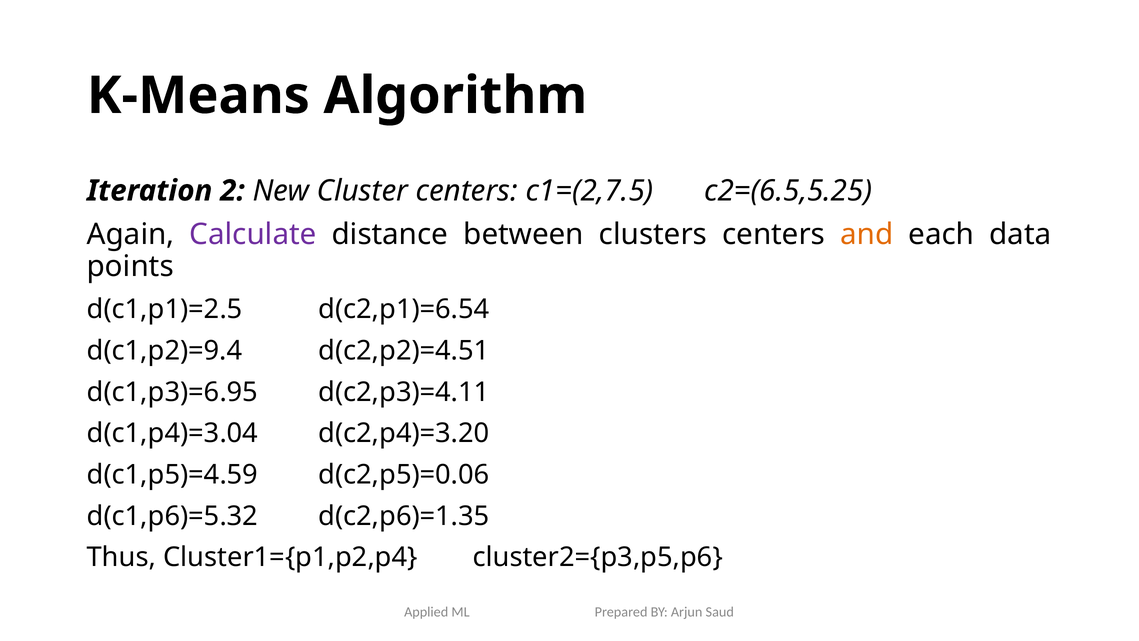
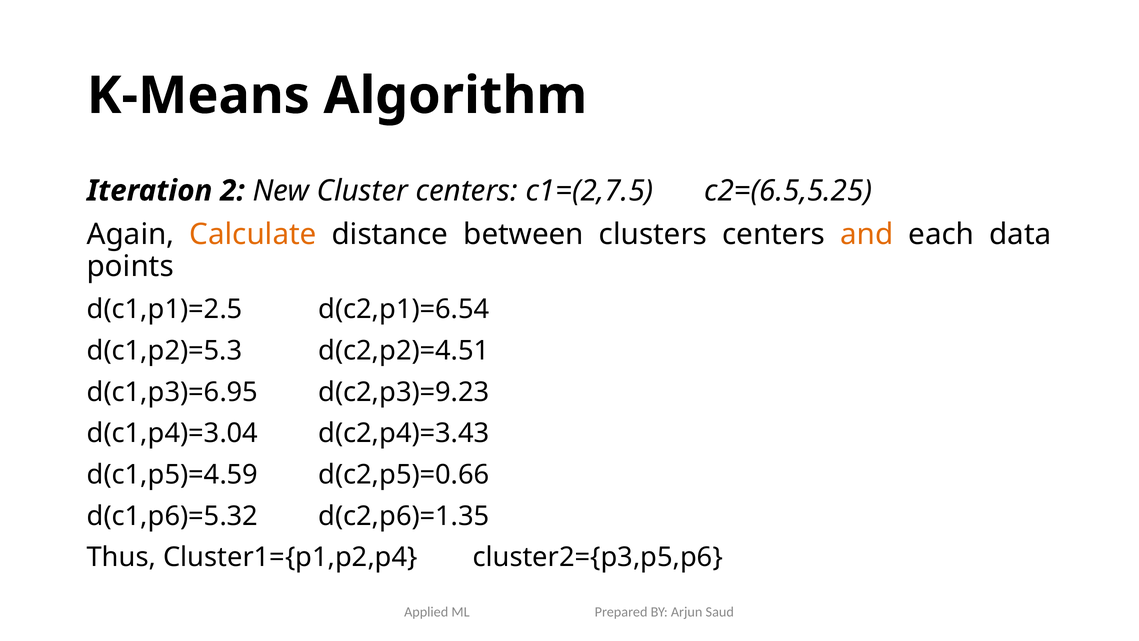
Calculate colour: purple -> orange (253, 235)
d(c1,p2)=9.4: d(c1,p2)=9.4 -> d(c1,p2)=5.3 (165, 351)
d(c2,p3)=4.11: d(c2,p3)=4.11 -> d(c2,p3)=9.23 (404, 392)
d(c2,p4)=3.20: d(c2,p4)=3.20 -> d(c2,p4)=3.43 (404, 433)
d(c2,p5)=0.06: d(c2,p5)=0.06 -> d(c2,p5)=0.66 (404, 475)
